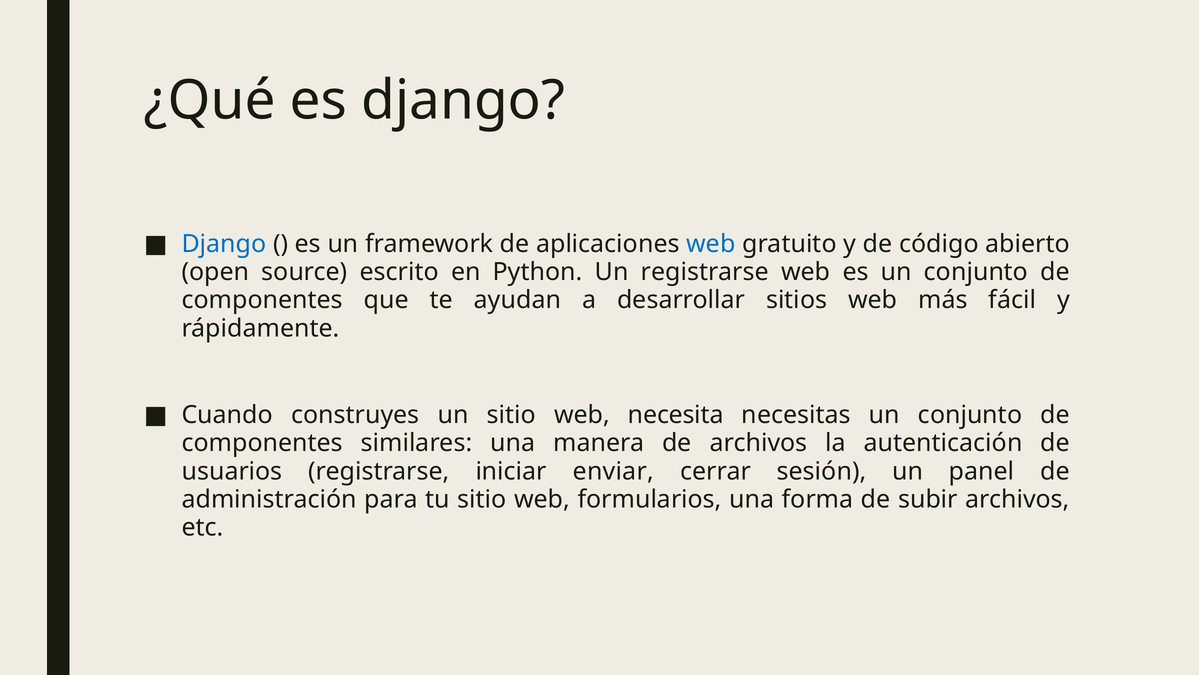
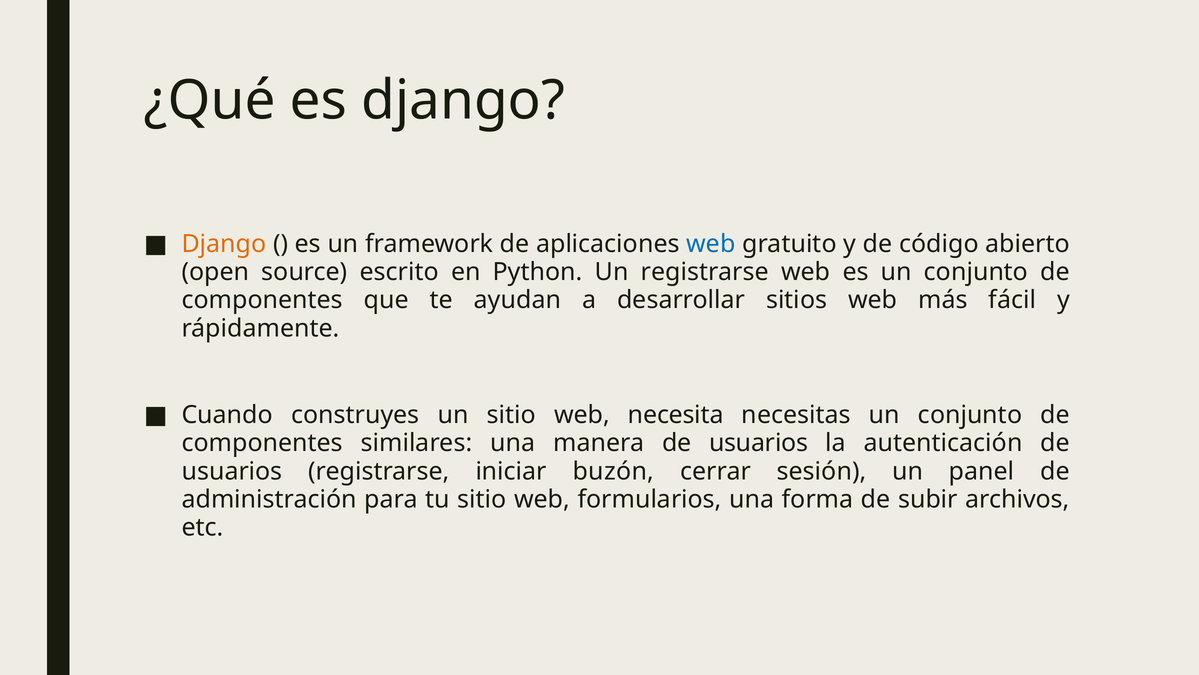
Django colour: blue -> orange (224, 244)
manera de archivos: archivos -> usuarios (759, 443)
enviar: enviar -> buzón (613, 471)
